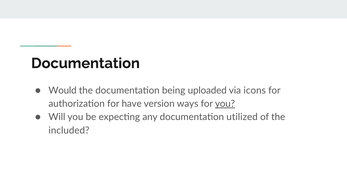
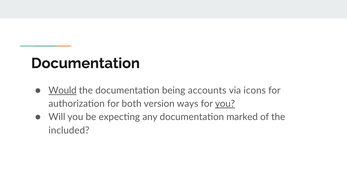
Would underline: none -> present (63, 91)
uploaded: uploaded -> accounts (207, 91)
have: have -> both (132, 104)
utilized: utilized -> marked (242, 117)
